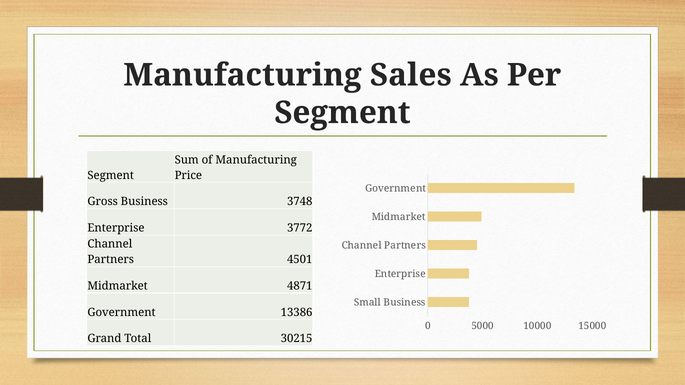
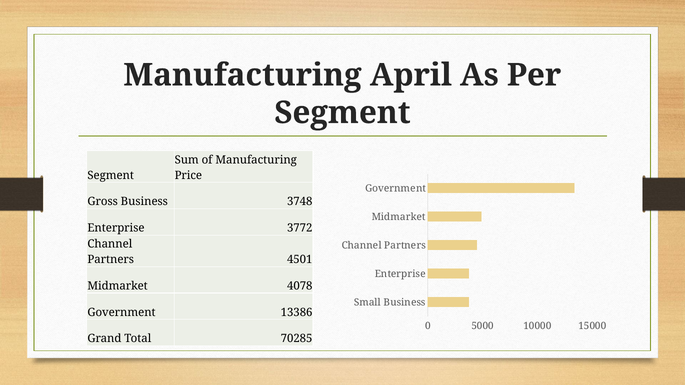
Sales: Sales -> April (411, 75)
4871: 4871 -> 4078 (300, 286)
30215: 30215 -> 70285 (297, 339)
